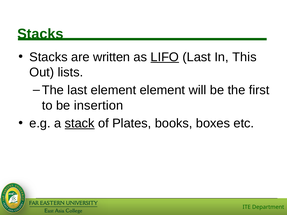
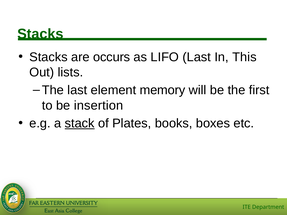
written: written -> occurs (112, 57)
LIFO underline: present -> none (165, 57)
element element: element -> memory (162, 90)
